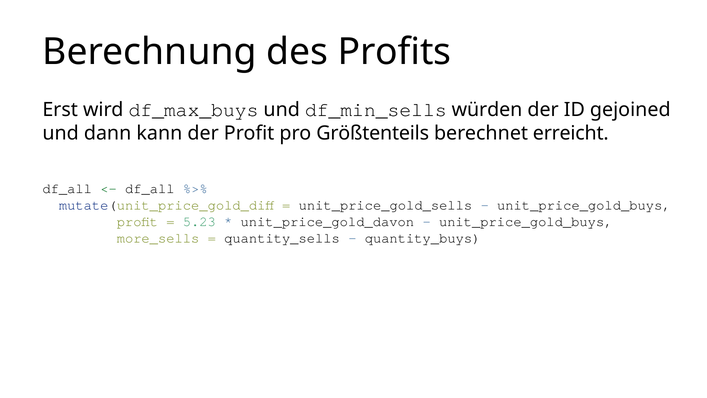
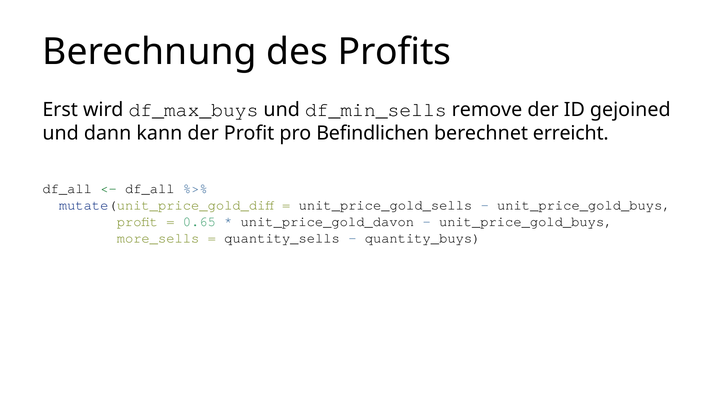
würden: würden -> remove (487, 110)
Größtenteils: Größtenteils -> Befindlichen (373, 133)
5.23: 5.23 -> 0.65 (199, 221)
